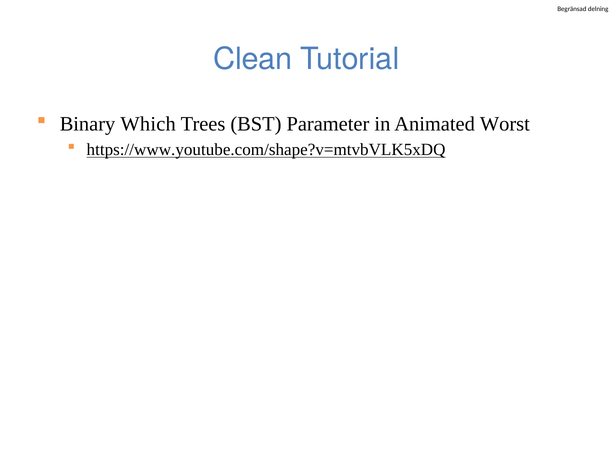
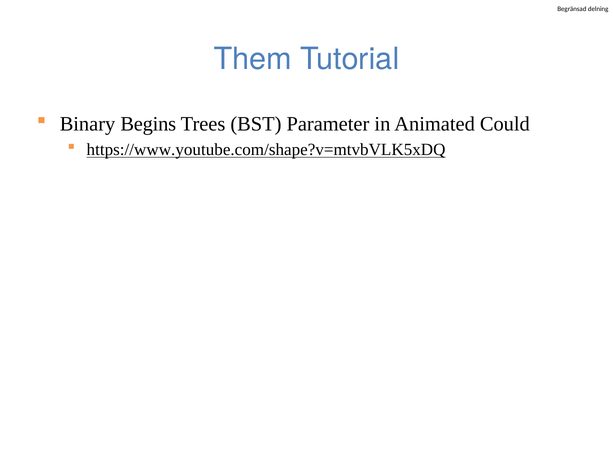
Clean: Clean -> Them (253, 59)
Which: Which -> Begins (148, 124)
Worst: Worst -> Could (505, 124)
